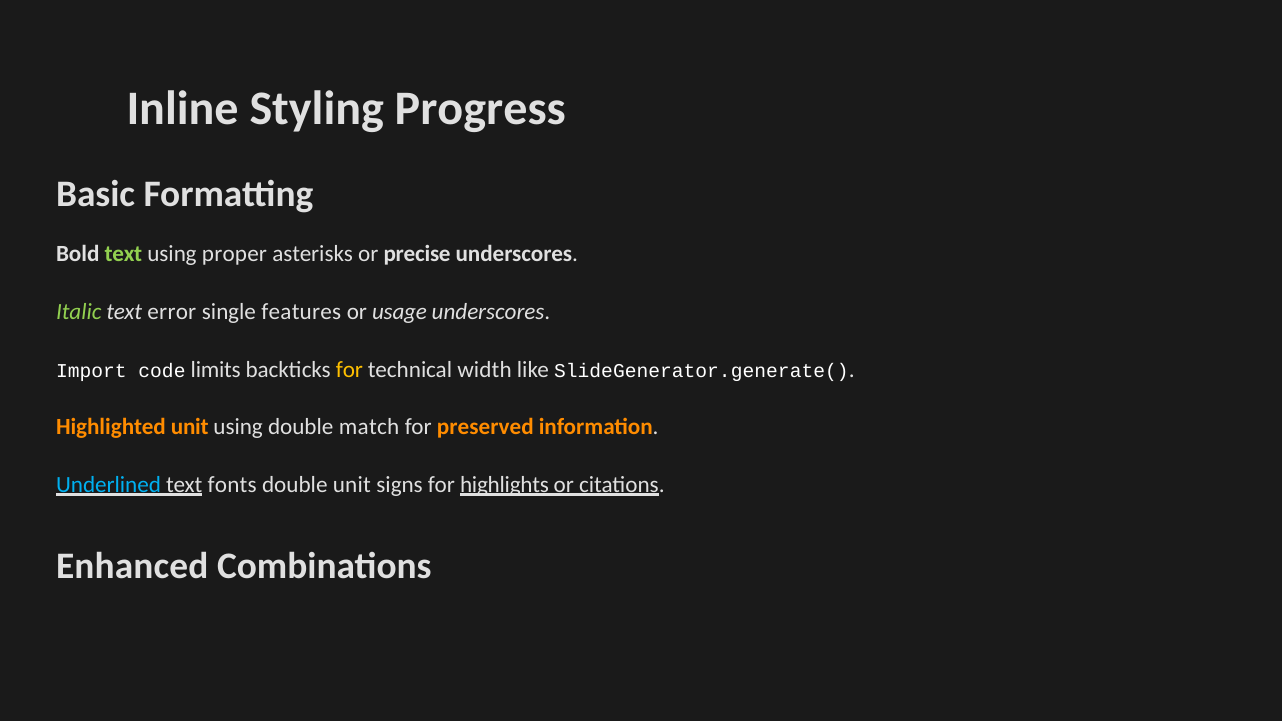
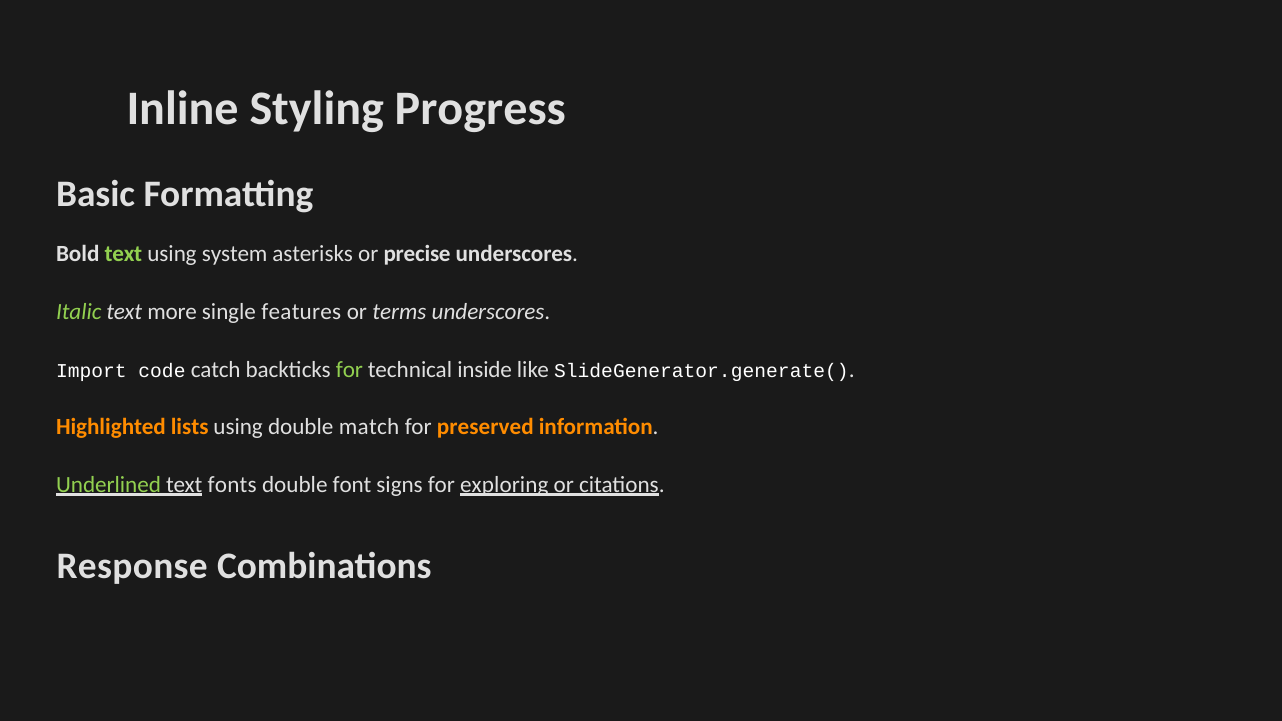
proper: proper -> system (235, 254)
error: error -> more (172, 312)
usage: usage -> terms (399, 312)
limits: limits -> catch (216, 370)
for colour: yellow -> light green (349, 370)
width: width -> inside (485, 370)
Highlighted unit: unit -> lists (190, 427)
Underlined colour: light blue -> light green (109, 485)
double unit: unit -> font (352, 485)
highlights: highlights -> exploring (504, 485)
Enhanced: Enhanced -> Response (132, 566)
